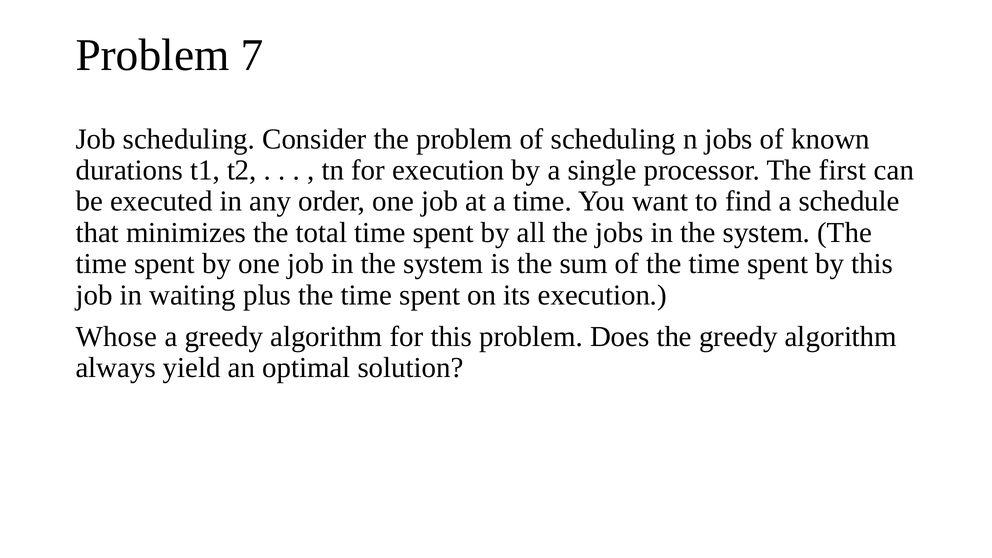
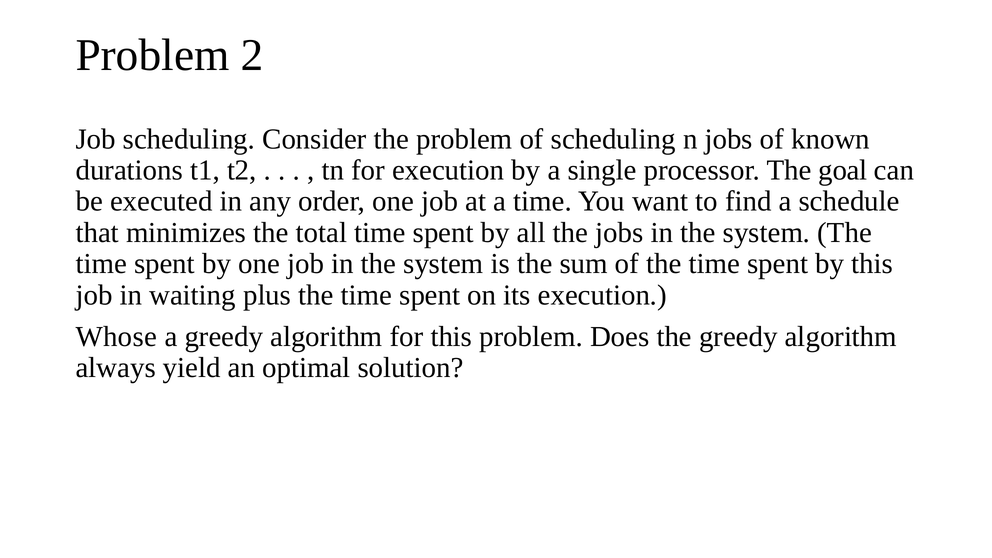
7: 7 -> 2 (252, 55)
first: first -> goal (843, 170)
